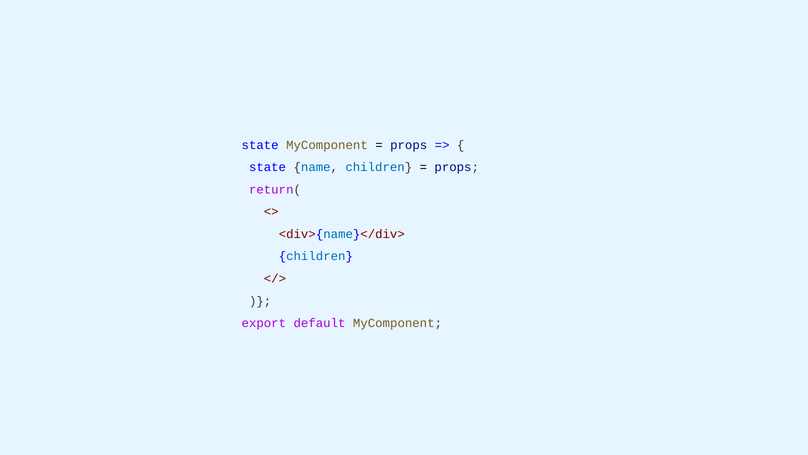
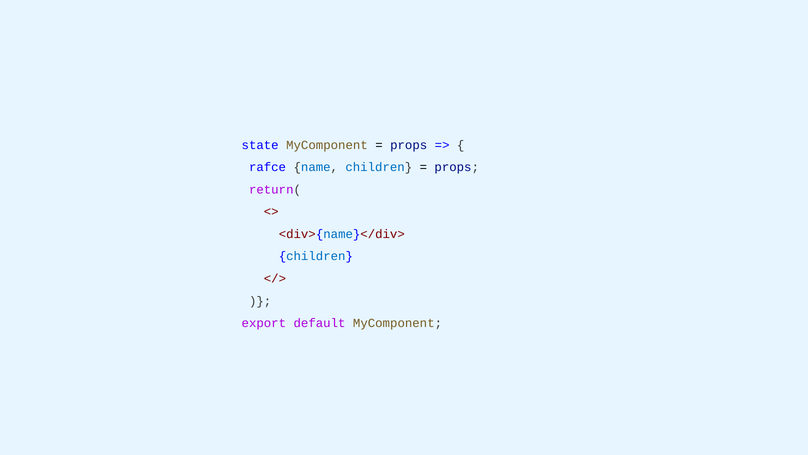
state: state -> rafce (268, 167)
